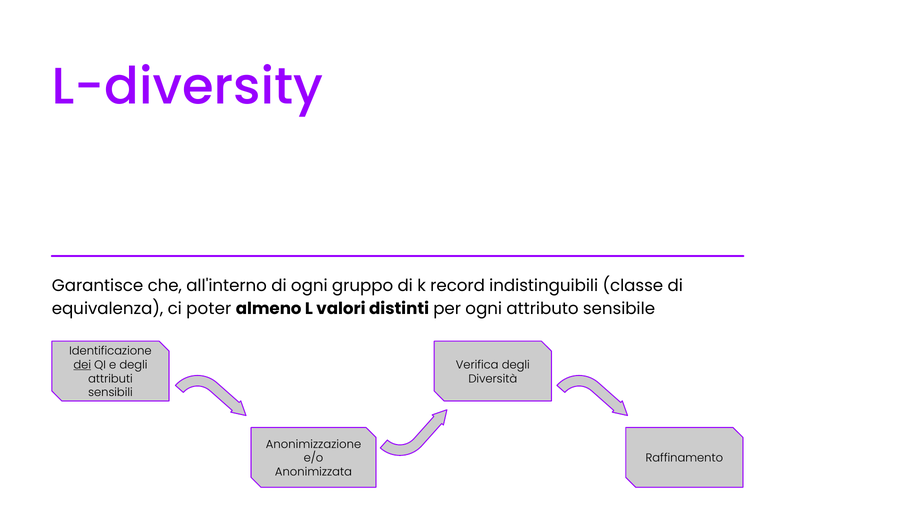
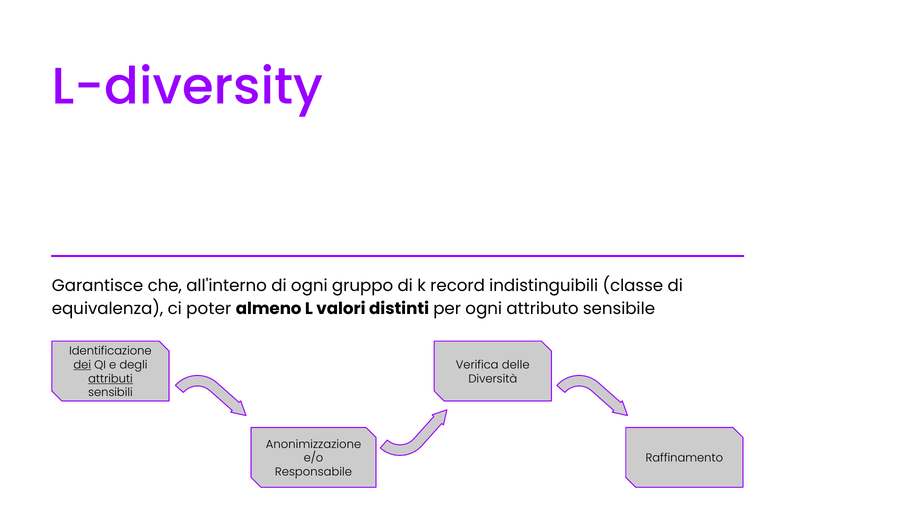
Verifica degli: degli -> delle (516, 365)
attributi underline: none -> present (110, 378)
Anonimizzata: Anonimizzata -> Responsabile (313, 472)
